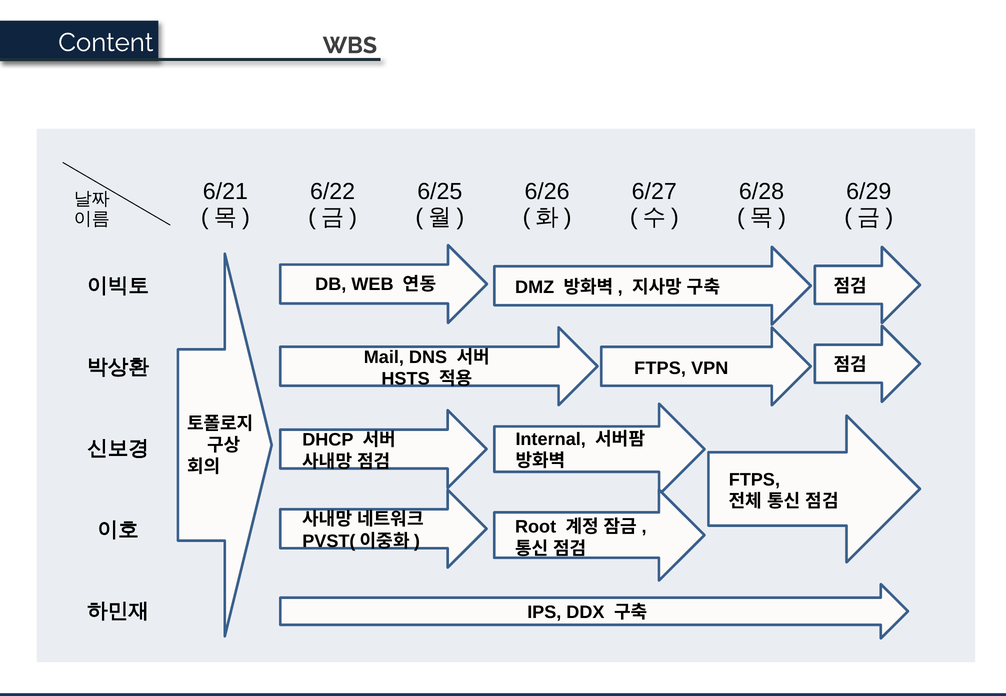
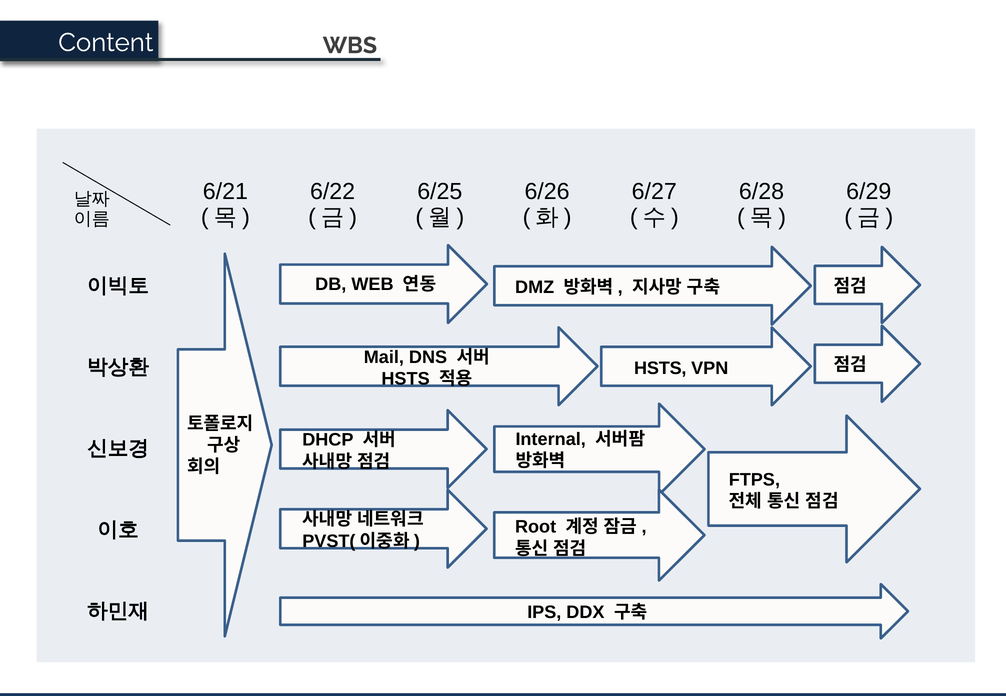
FTPS: FTPS -> HSTS (660, 369)
